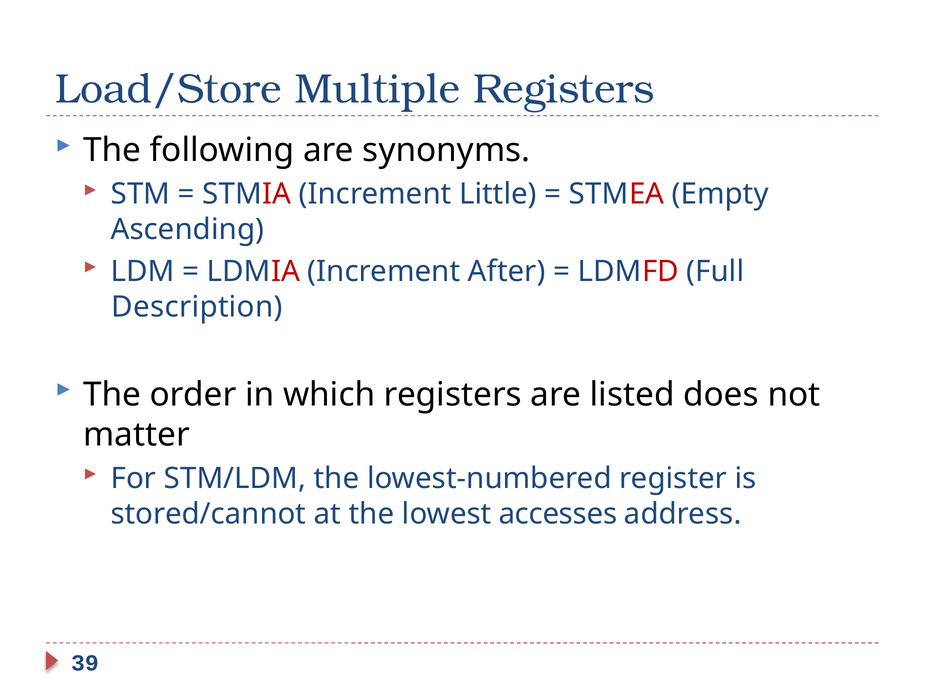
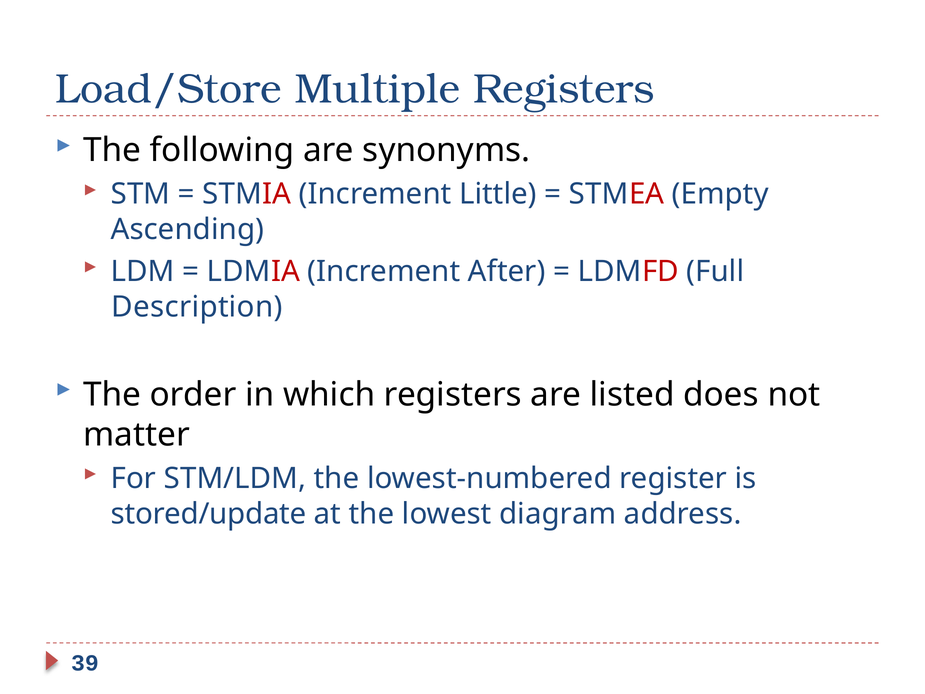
stored/cannot: stored/cannot -> stored/update (209, 514)
accesses: accesses -> diagram (558, 514)
